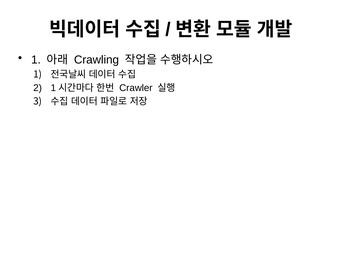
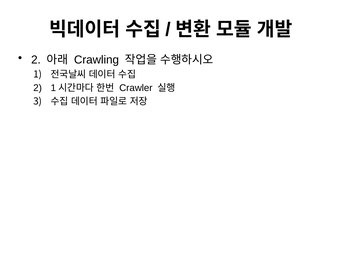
1: 1 -> 2 (36, 60)
